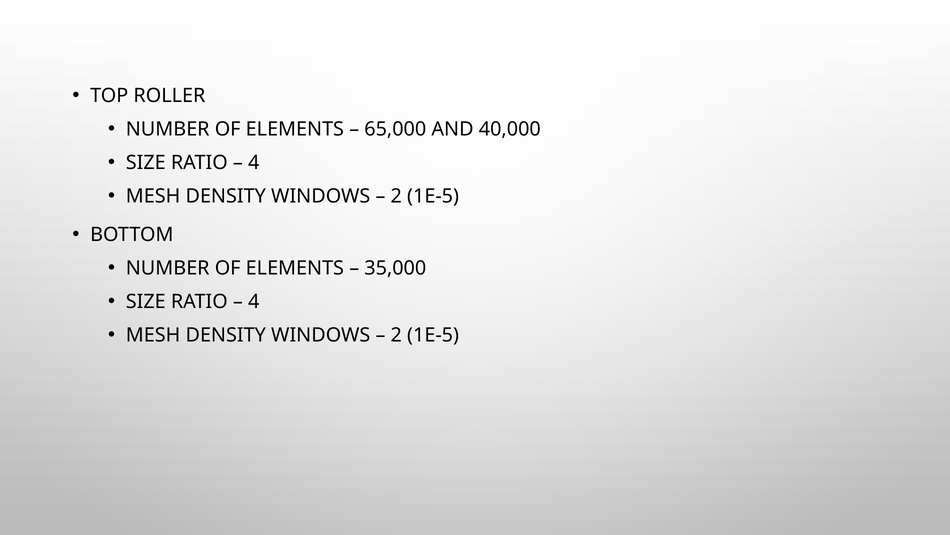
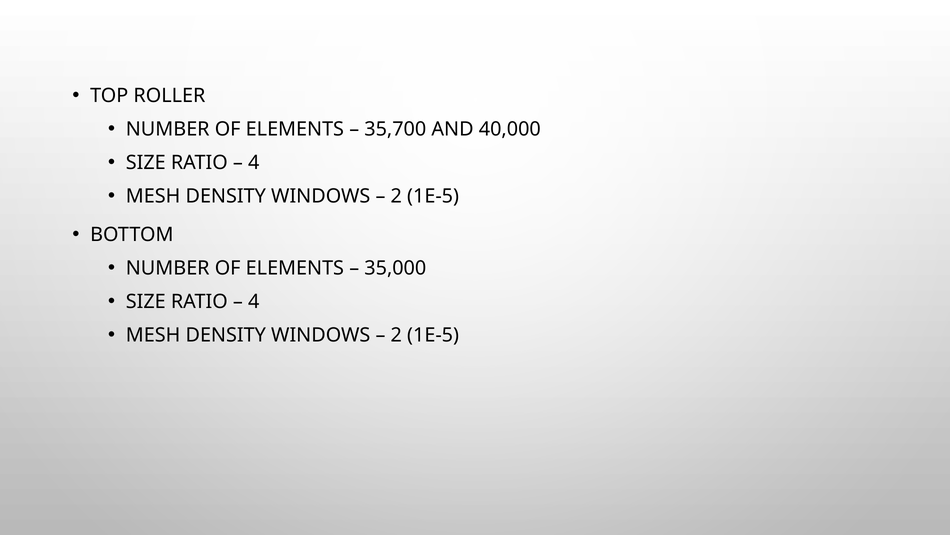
65,000: 65,000 -> 35,700 (395, 129)
